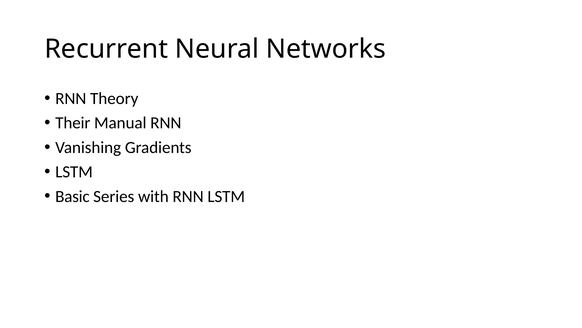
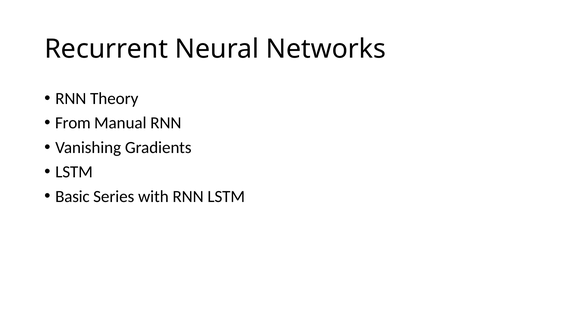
Their: Their -> From (73, 123)
